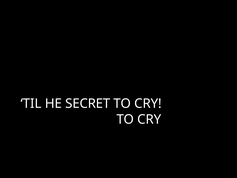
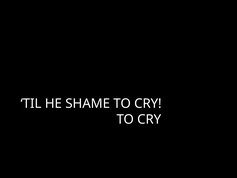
SECRET: SECRET -> SHAME (88, 103)
